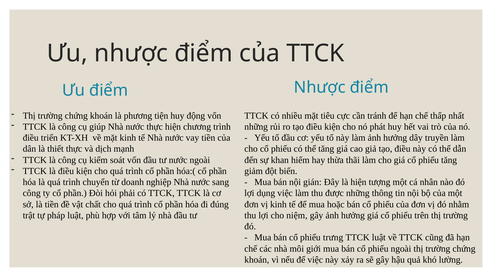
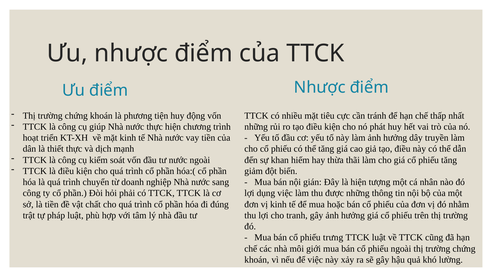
điều: điều -> hoạt (31, 138)
niệm: niệm -> tranh (297, 215)
